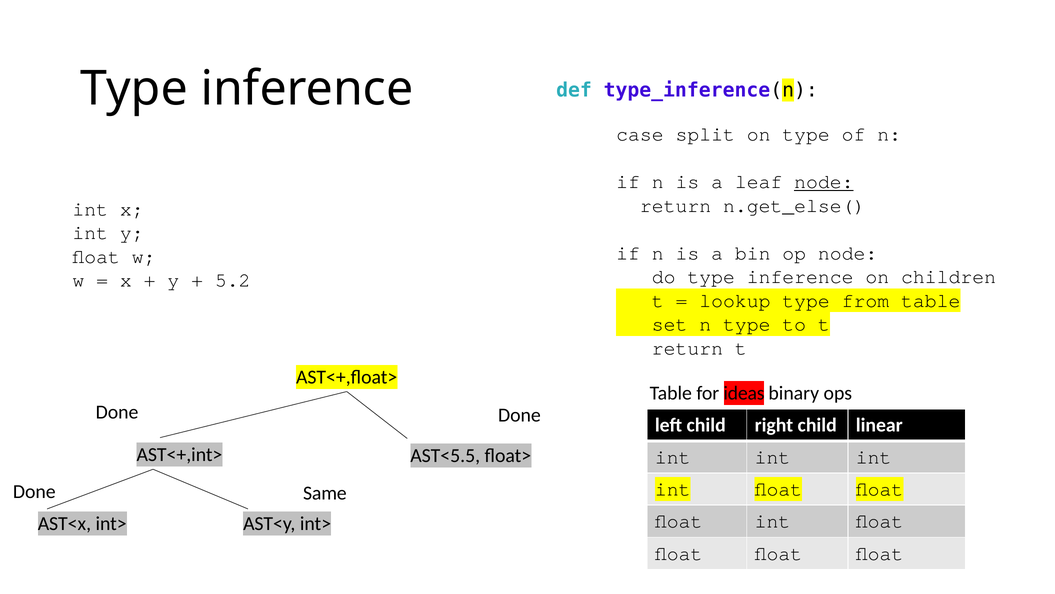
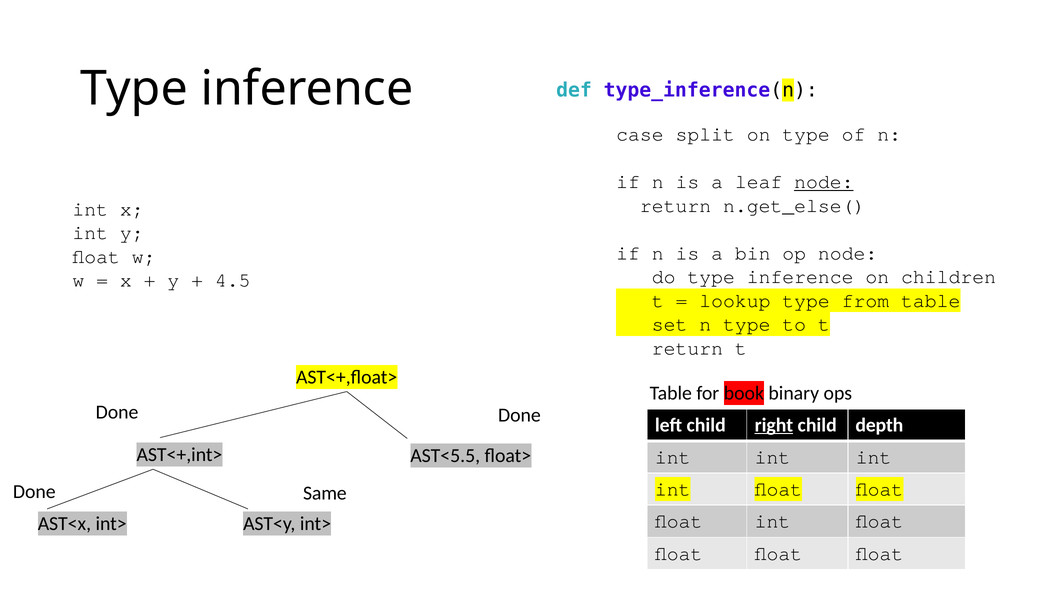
5.2: 5.2 -> 4.5 (233, 280)
ideas: ideas -> book (744, 393)
right underline: none -> present (774, 425)
linear: linear -> depth (879, 425)
